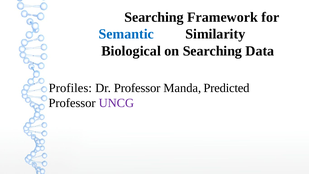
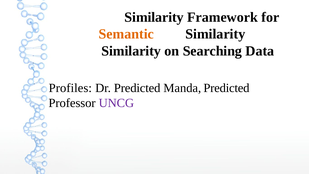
Searching: Searching -> Similarity (154, 17)
Semantic colour: blue -> orange (126, 34)
Biological: Biological -> Similarity (131, 51)
Dr Professor: Professor -> Predicted (137, 88)
